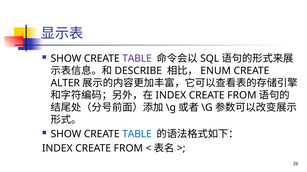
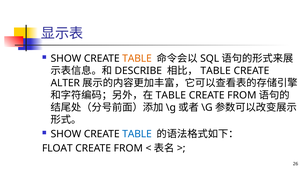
TABLE colour: purple -> orange (137, 59)
ENUM: ENUM -> TABLE (216, 71)
INDEX: INDEX -> TABLE (171, 96)
INDEX: INDEX -> FLOAT (57, 149)
